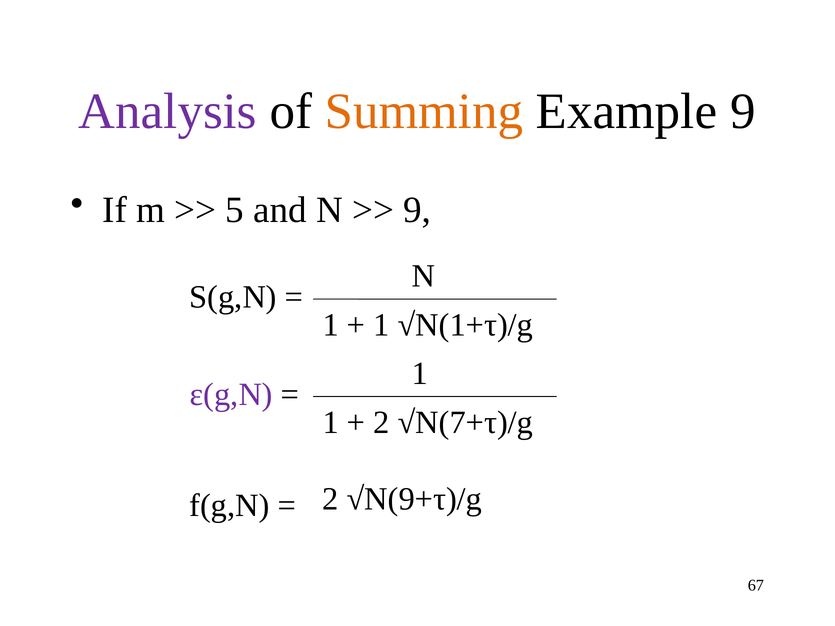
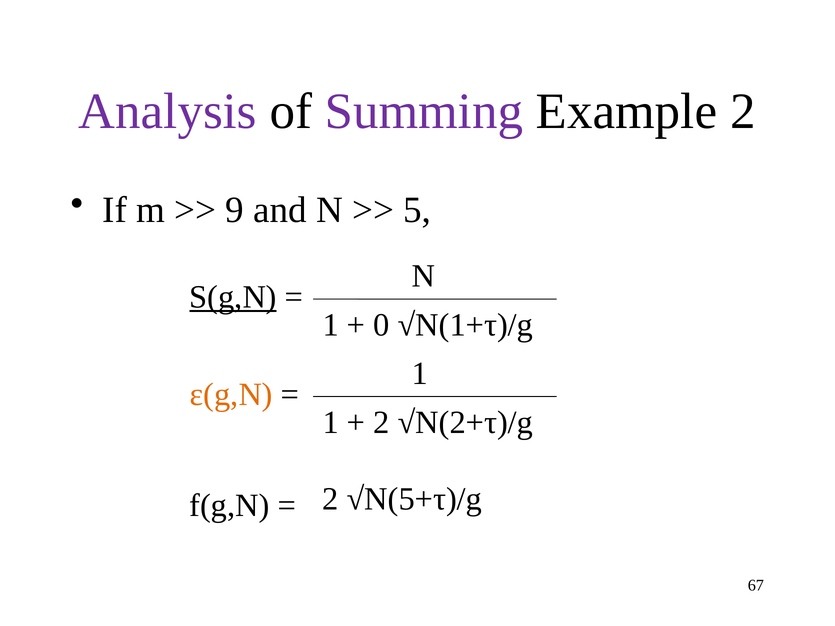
Summing colour: orange -> purple (424, 111)
Example 9: 9 -> 2 (743, 111)
5: 5 -> 9 (235, 210)
9: 9 -> 5 (417, 210)
S(g,N underline: none -> present (233, 297)
1: 1 -> 0 (381, 325)
ε(g,N colour: purple -> orange (231, 394)
√N(7+τ)/g: √N(7+τ)/g -> √N(2+τ)/g (465, 422)
√N(9+τ)/g: √N(9+τ)/g -> √N(5+τ)/g (414, 499)
